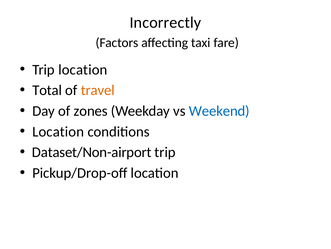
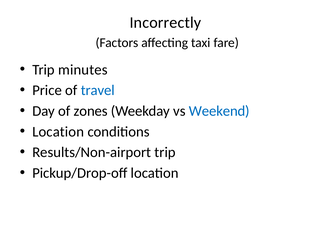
Trip location: location -> minutes (83, 69)
Total: Total -> Price (47, 90)
travel colour: orange -> blue (98, 90)
Dataset/Non-airport: Dataset/Non-airport -> Results/Non-airport (92, 152)
